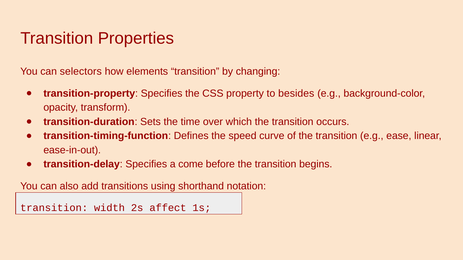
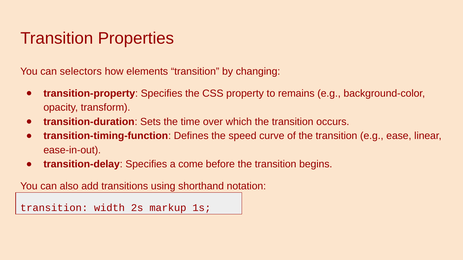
besides: besides -> remains (296, 94)
affect: affect -> markup (168, 208)
